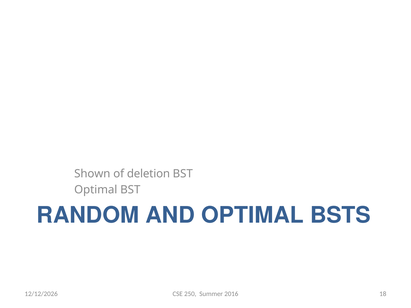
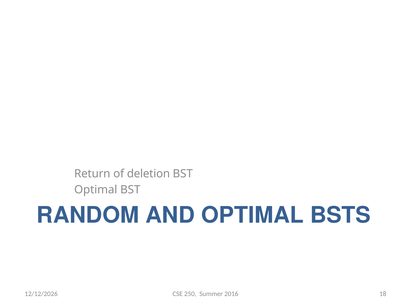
Shown: Shown -> Return (92, 174)
